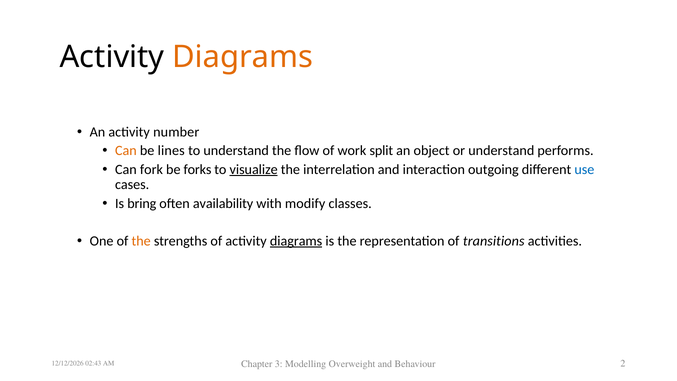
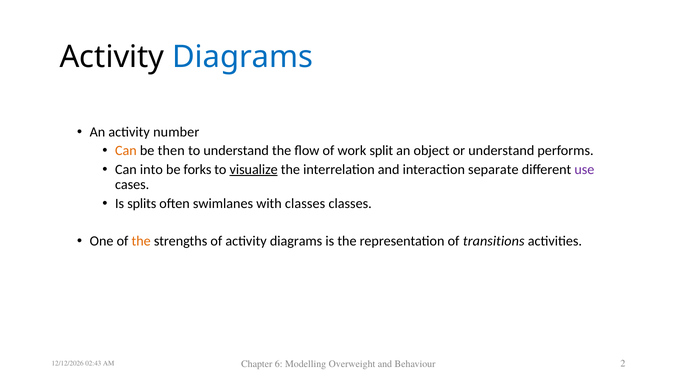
Diagrams colour: orange -> blue (243, 57)
lines: lines -> then (171, 151)
fork: fork -> into (151, 169)
outgoing: outgoing -> separate (493, 169)
use colour: blue -> purple (584, 169)
bring: bring -> splits (142, 203)
availability: availability -> swimlanes (223, 203)
with modify: modify -> classes (305, 203)
diagrams underline: present -> none (296, 241)
3: 3 -> 6 (279, 364)
